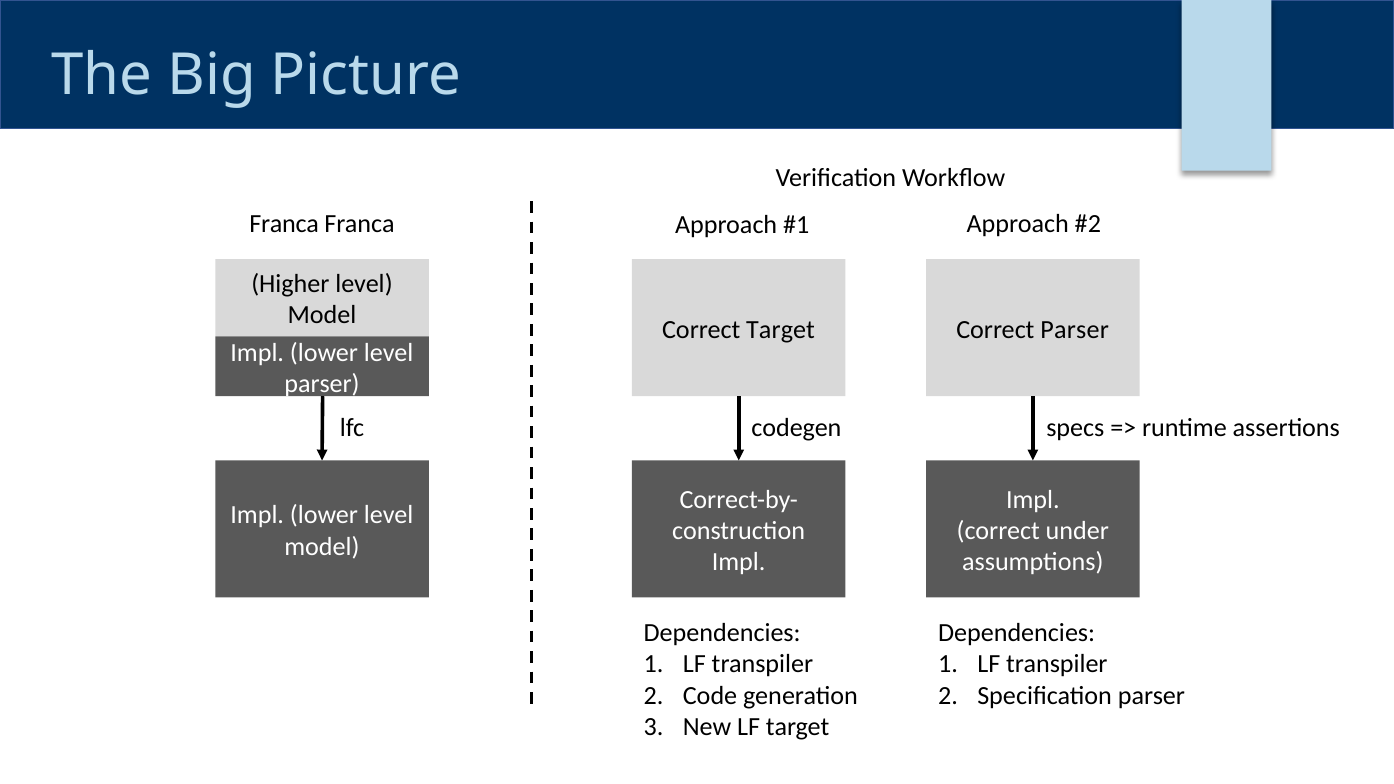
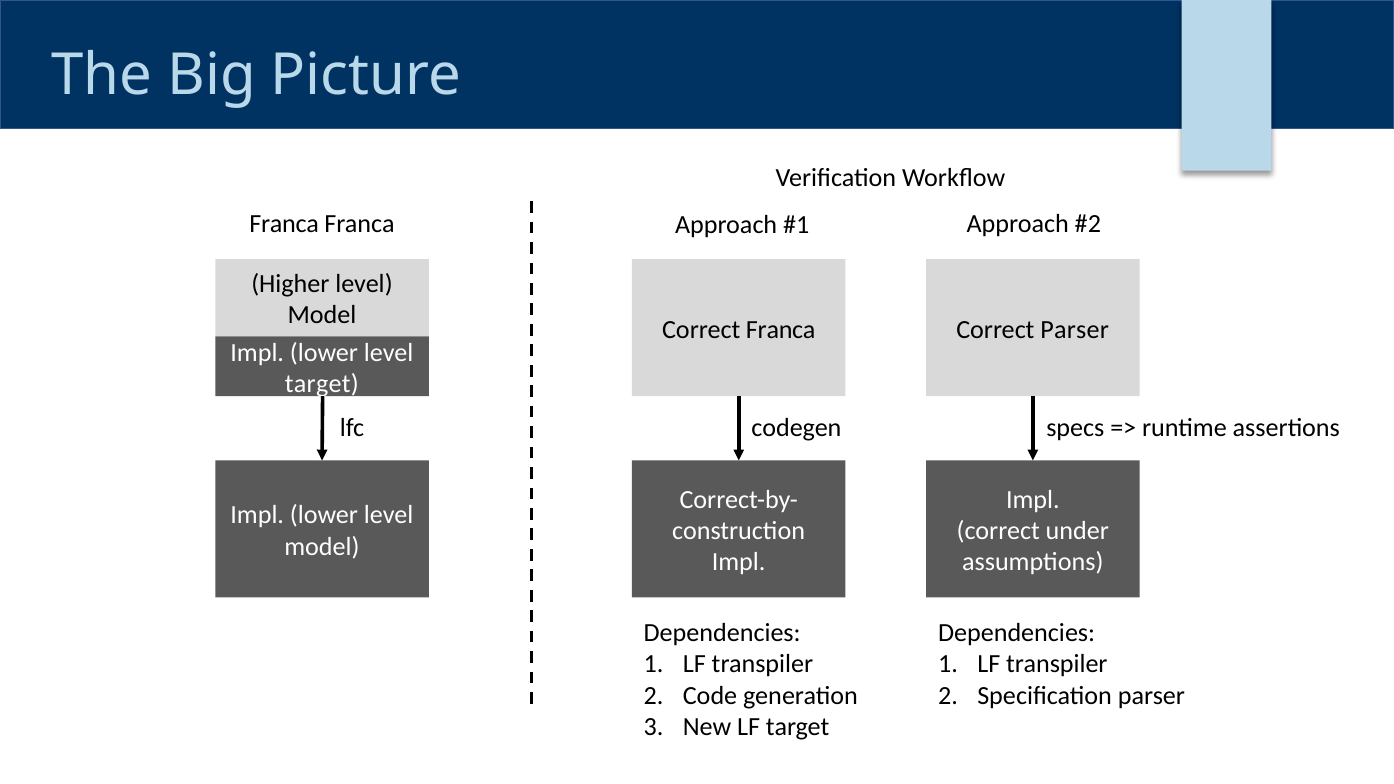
Correct Target: Target -> Franca (781, 330)
parser: parser -> target (322, 384)
